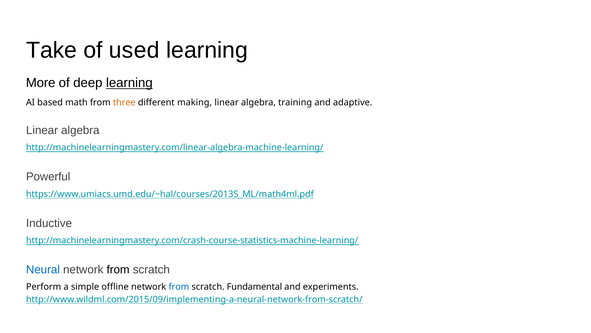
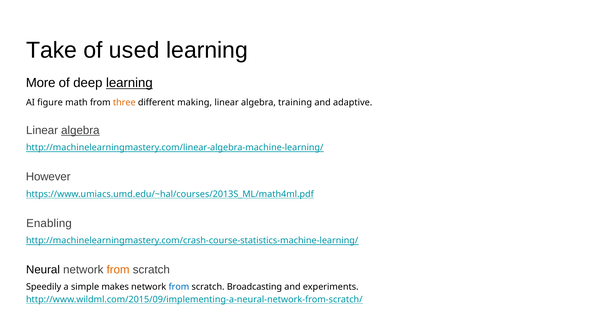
based: based -> figure (50, 102)
algebra underline: none -> present (80, 130)
Powerful: Powerful -> However (48, 176)
Inductive: Inductive -> Enabling (49, 223)
Neural colour: blue -> black (43, 269)
from colour: black -> orange (118, 269)
Perform: Perform -> Speedily (44, 286)
offline: offline -> makes (115, 286)
Fundamental: Fundamental -> Broadcasting (254, 286)
